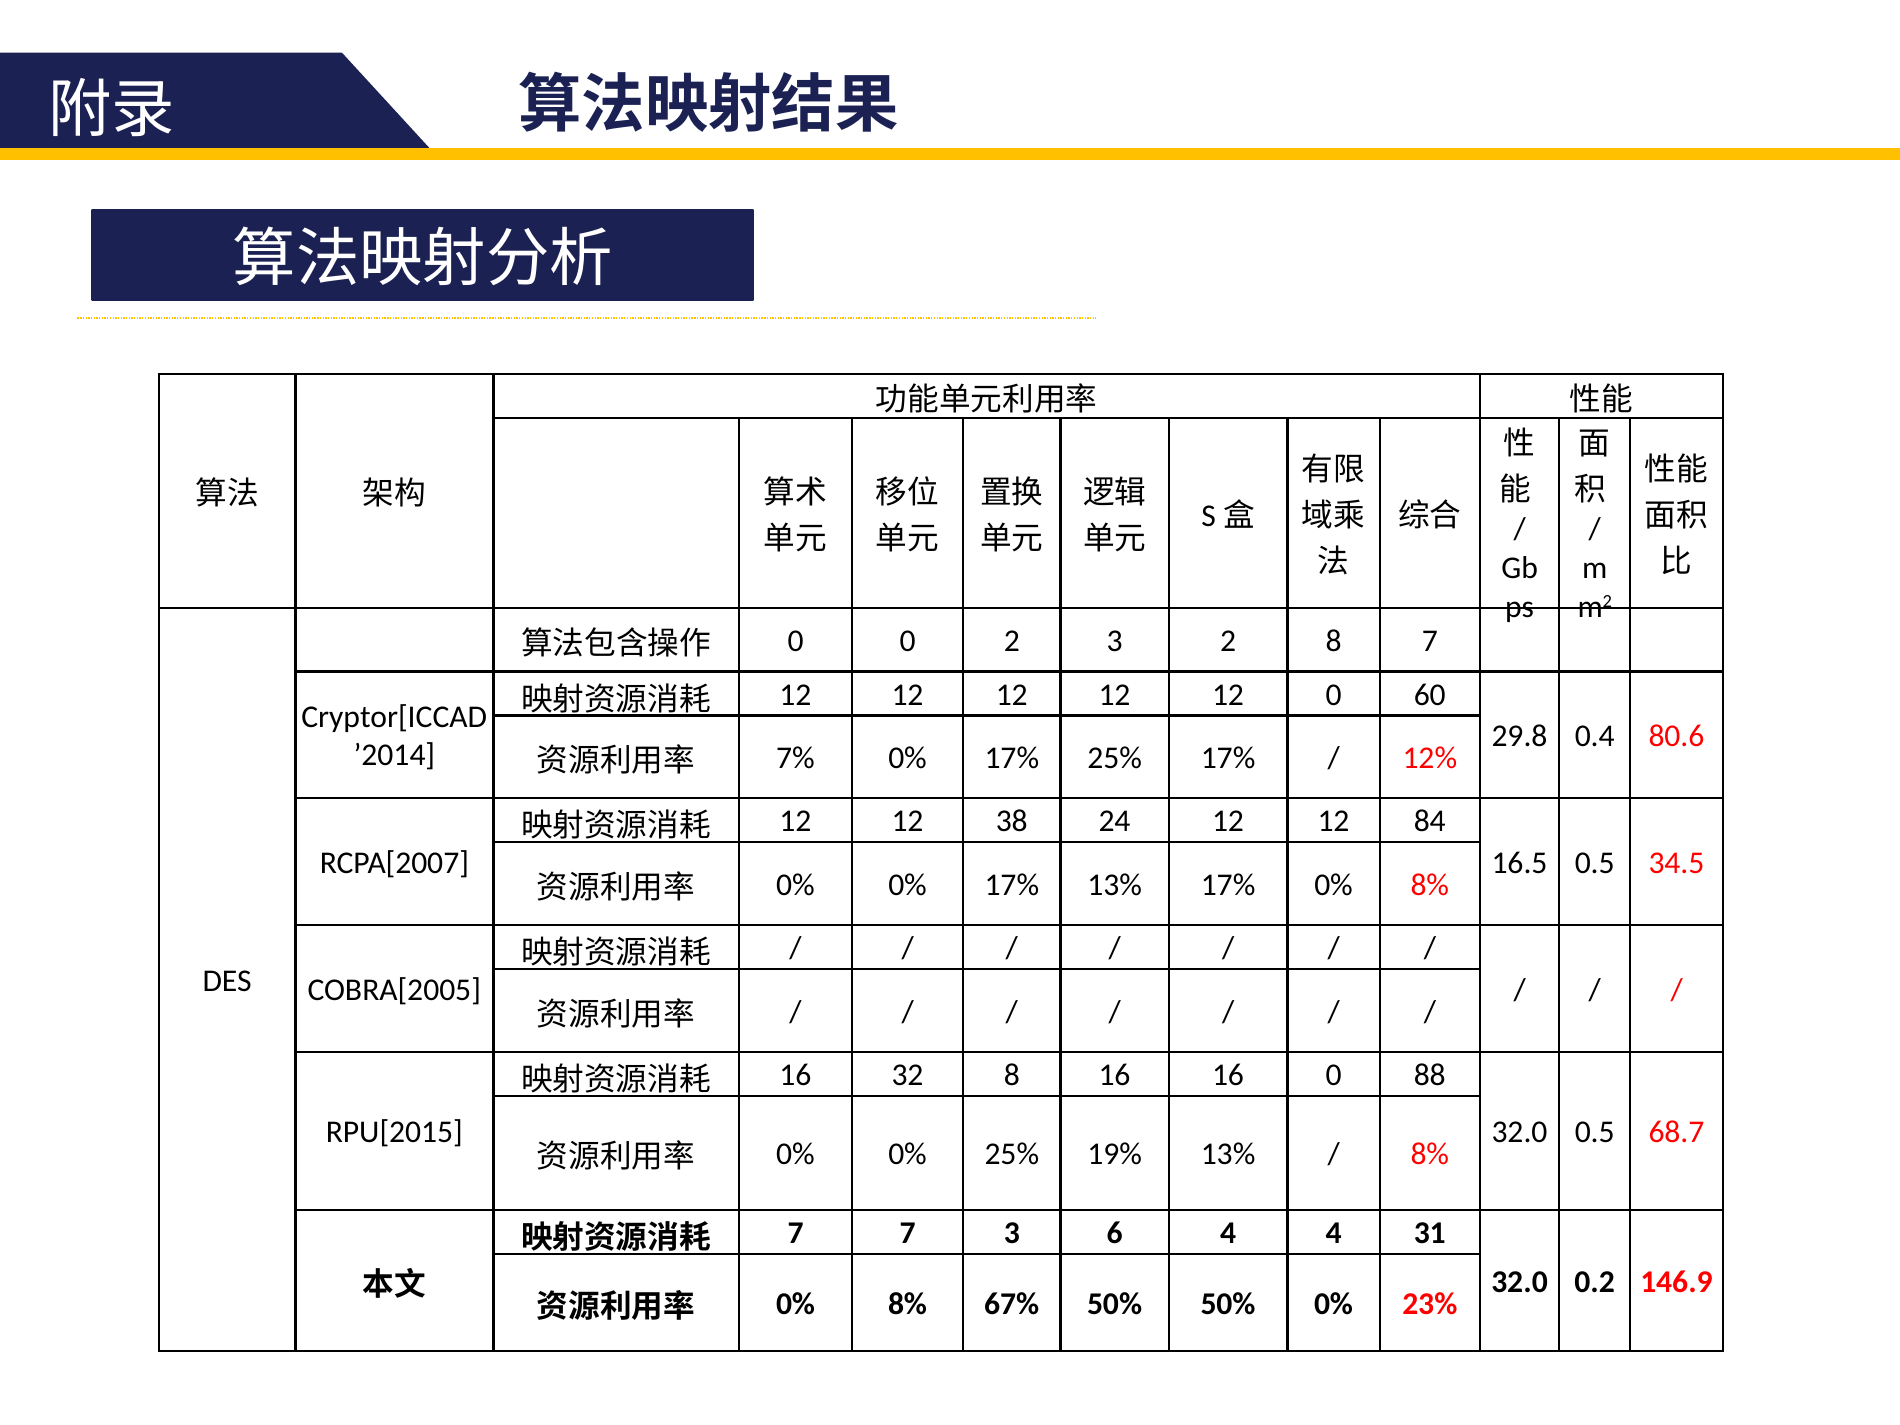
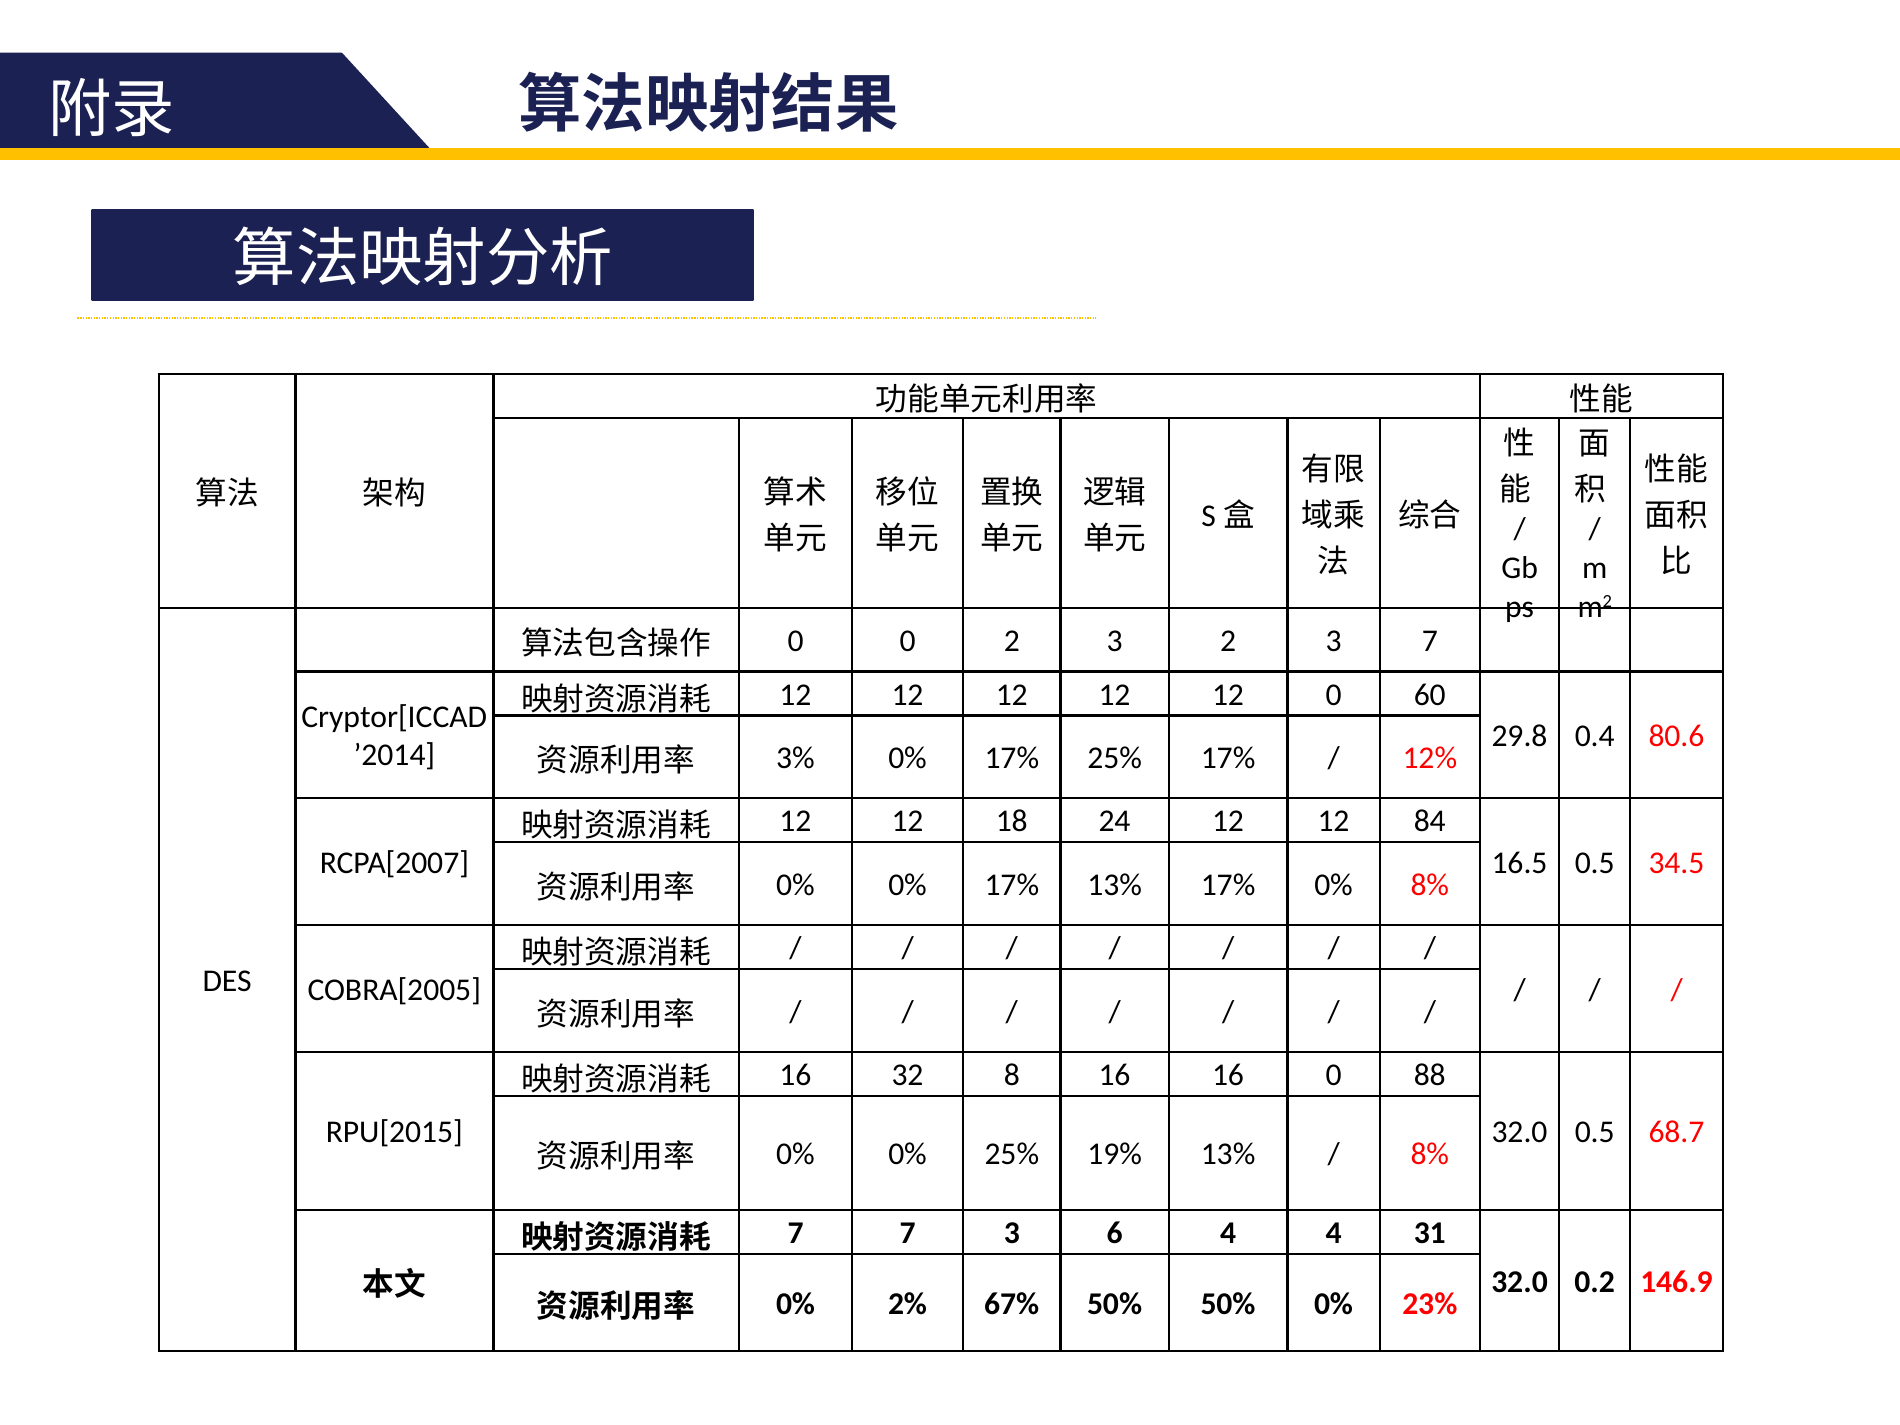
3 2 8: 8 -> 3 (1334, 641)
7%: 7% -> 3% (795, 758)
38: 38 -> 18 (1012, 822)
8%: 8% -> 2% (908, 1304)
